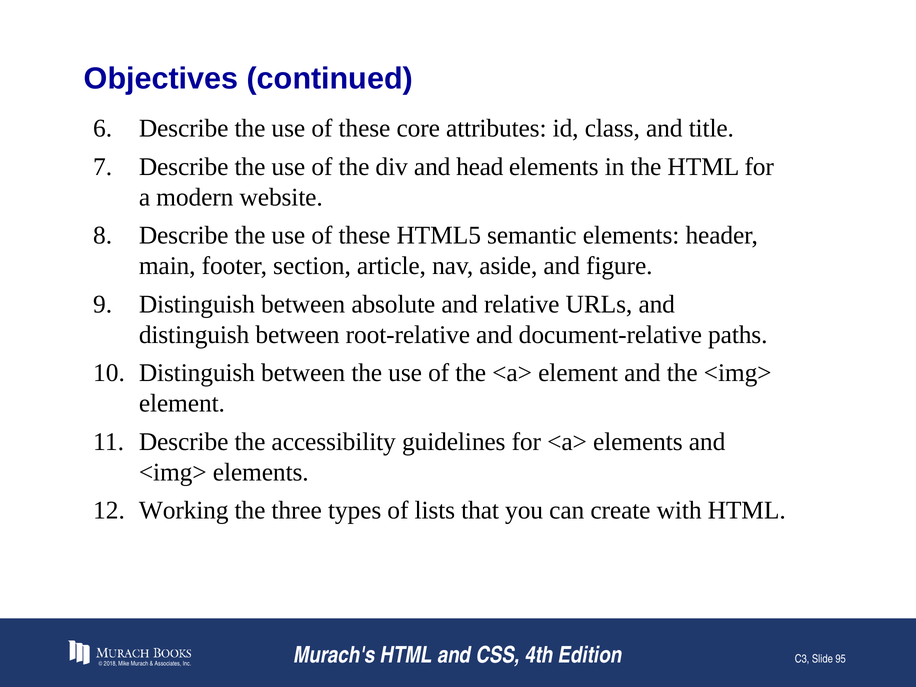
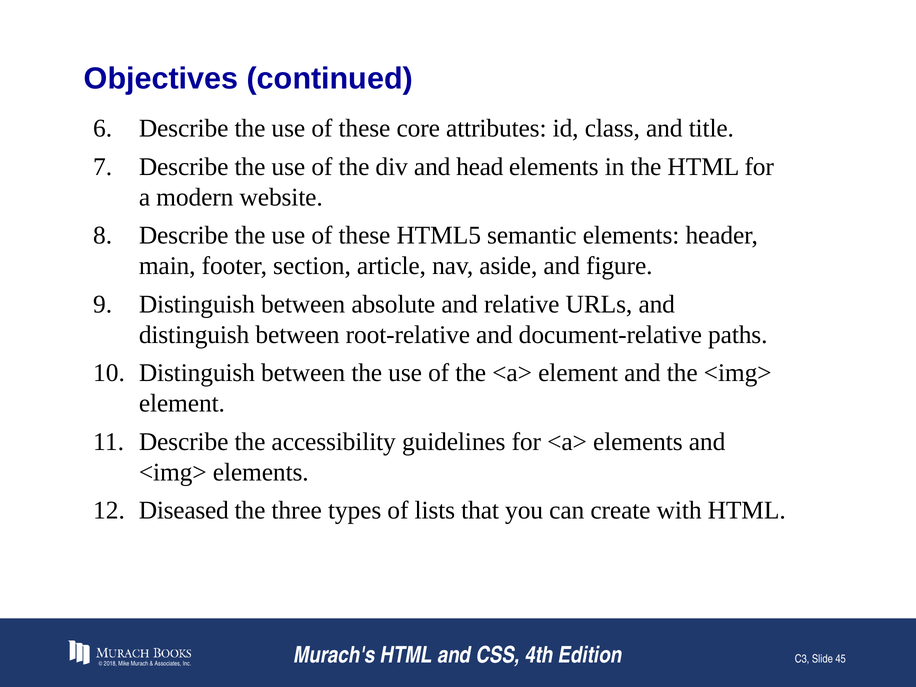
Working: Working -> Diseased (184, 510)
95: 95 -> 45 (841, 659)
